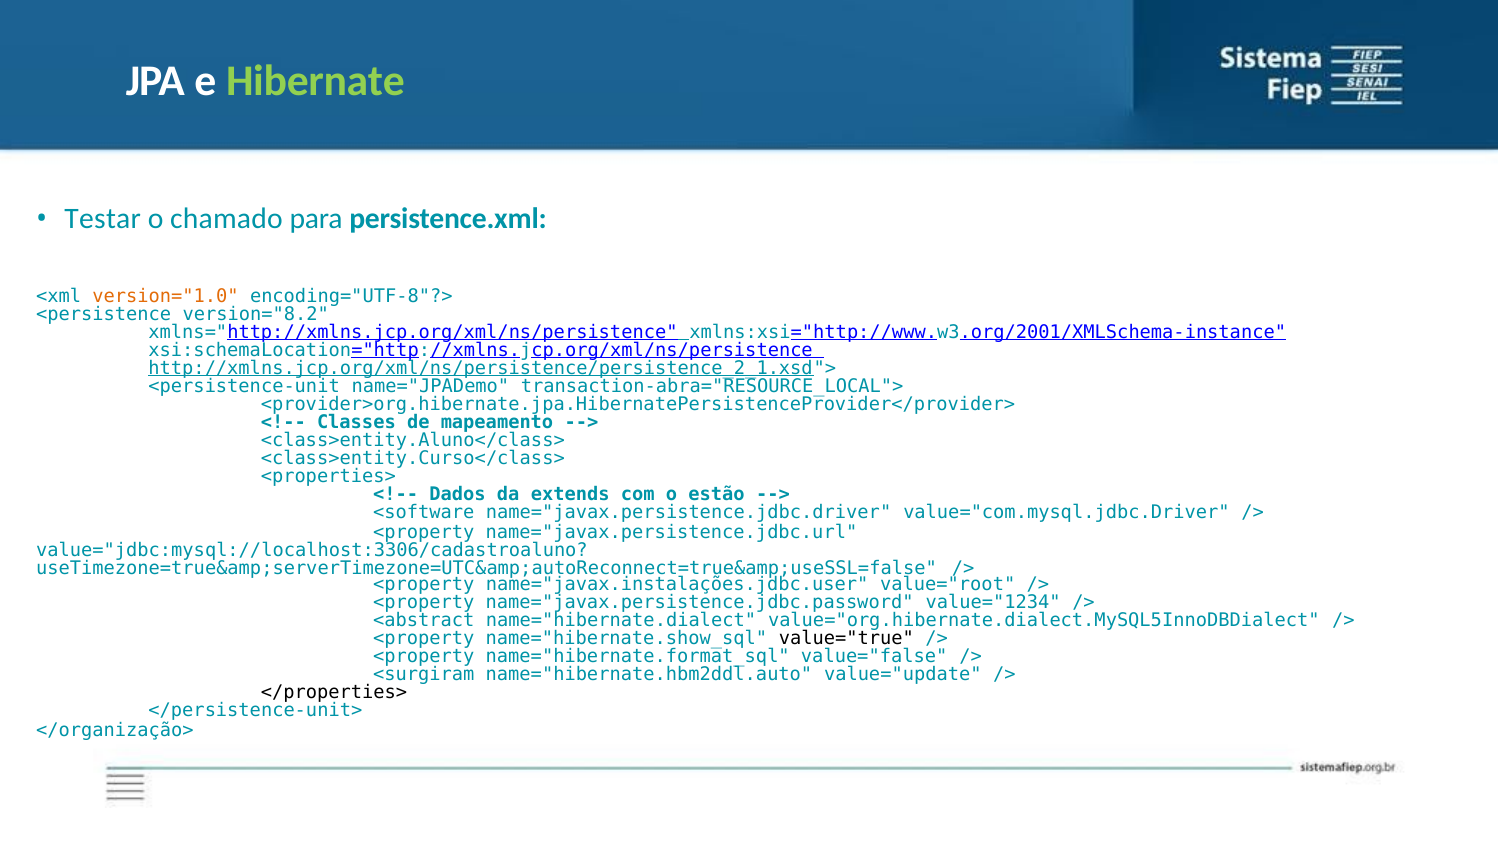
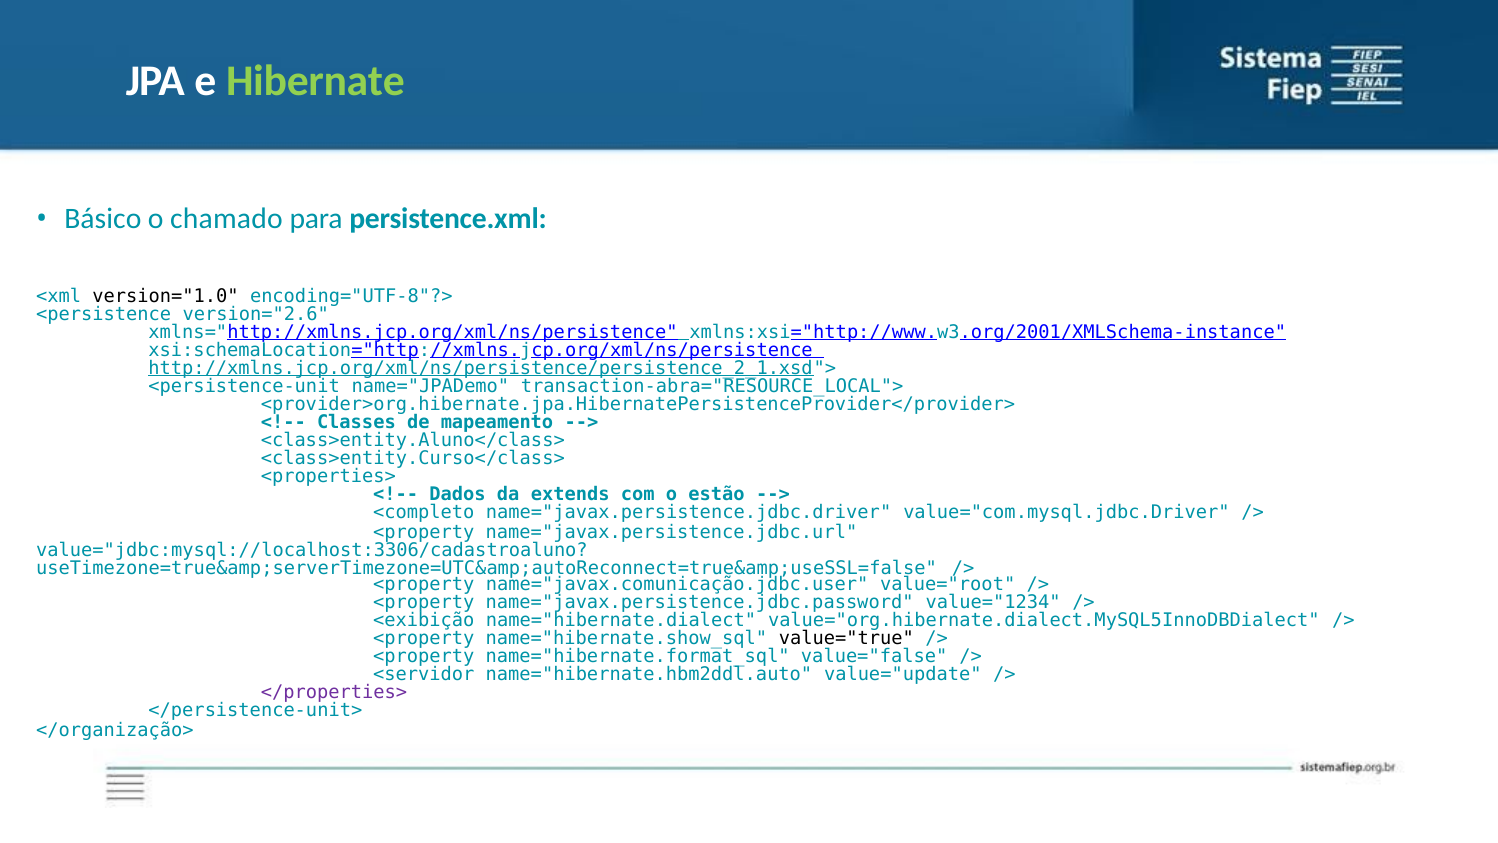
Testar: Testar -> Básico (103, 219)
version="1.0 colour: orange -> black (165, 296)
version="8.2: version="8.2 -> version="2.6 (256, 314)
<software: <software -> <completo (424, 512)
name="javax.instalações.jdbc.user: name="javax.instalações.jdbc.user -> name="javax.comunicação.jdbc.user (677, 584)
<abstract: <abstract -> <exibição (424, 620)
<surgiram: <surgiram -> <servidor (424, 674)
</properties> colour: black -> purple (334, 692)
